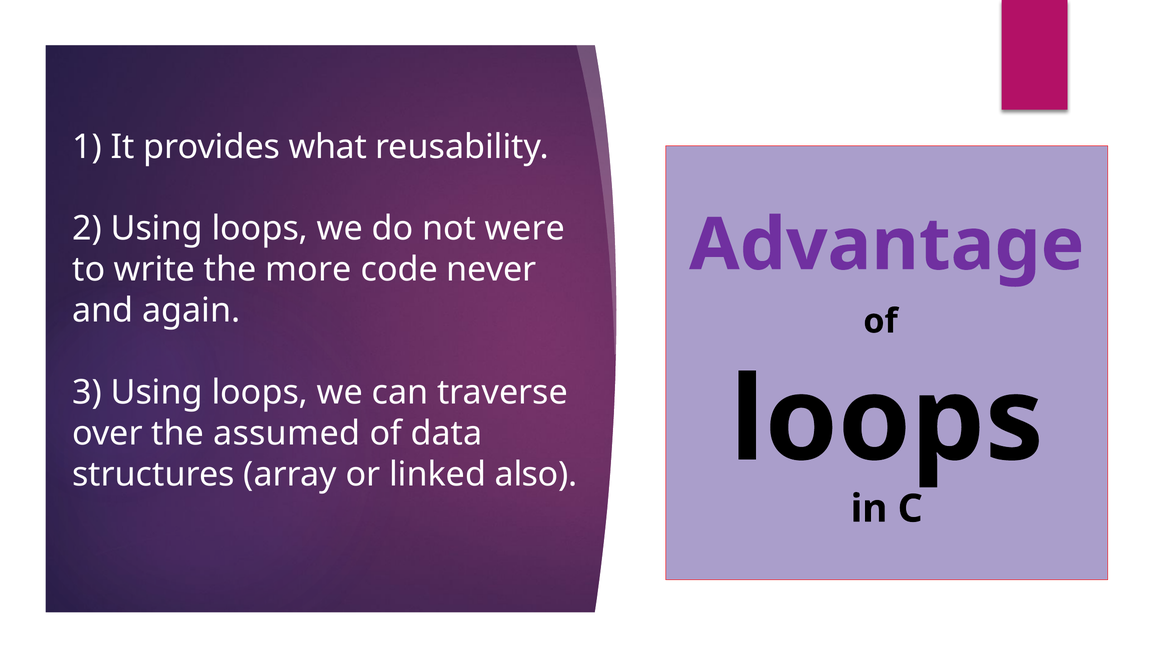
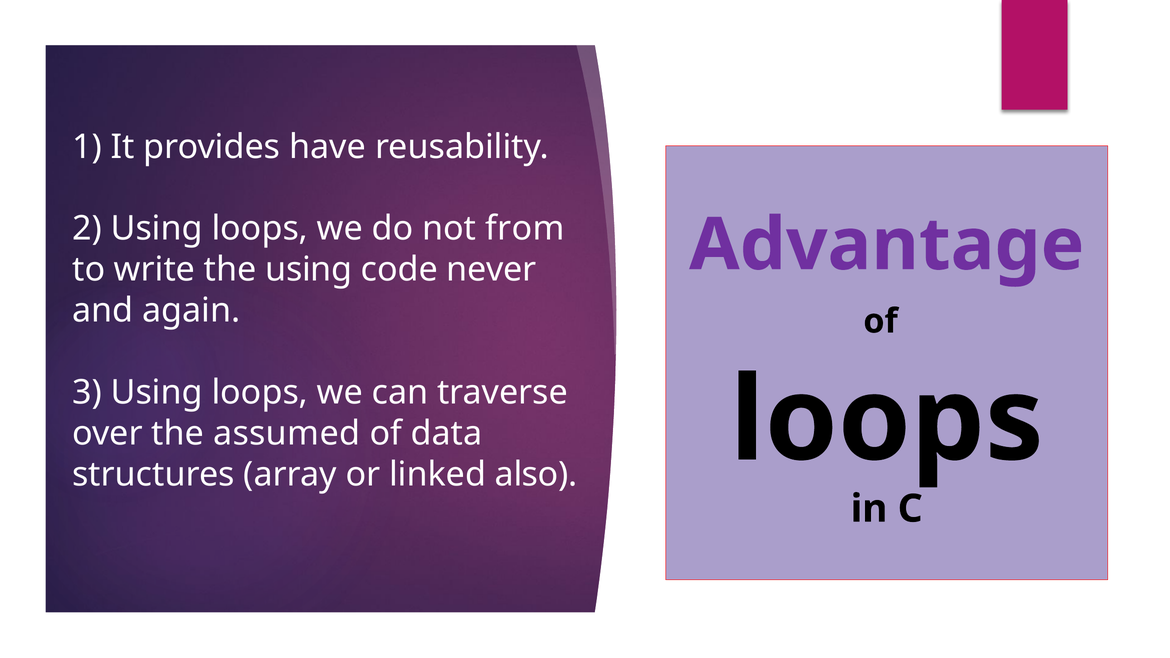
what: what -> have (328, 147)
were: were -> from (525, 229)
the more: more -> using (309, 270)
